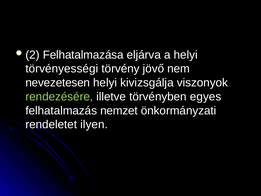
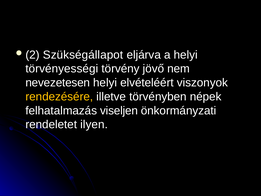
Felhatalmazása: Felhatalmazása -> Szükségállapot (83, 55)
kivizsgálja: kivizsgálja -> elvételéért (147, 83)
rendezésére colour: light green -> yellow (59, 97)
egyes: egyes -> népek (206, 97)
nemzet: nemzet -> viseljen (119, 110)
